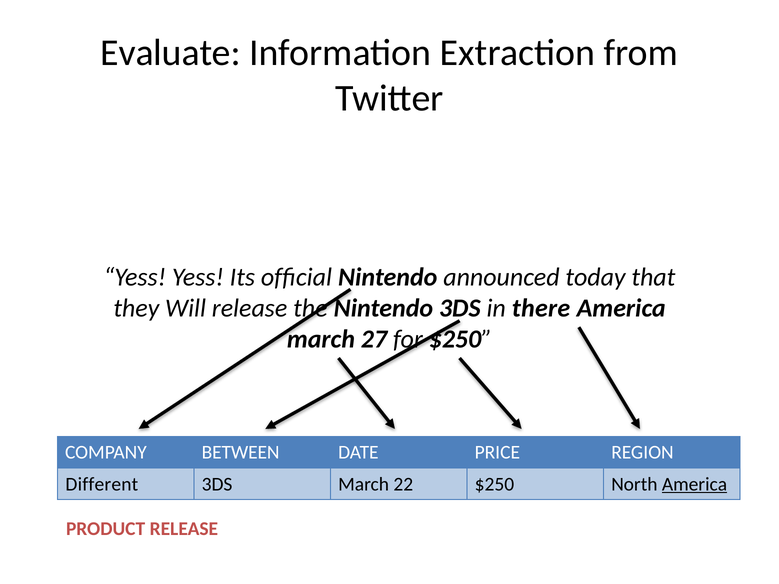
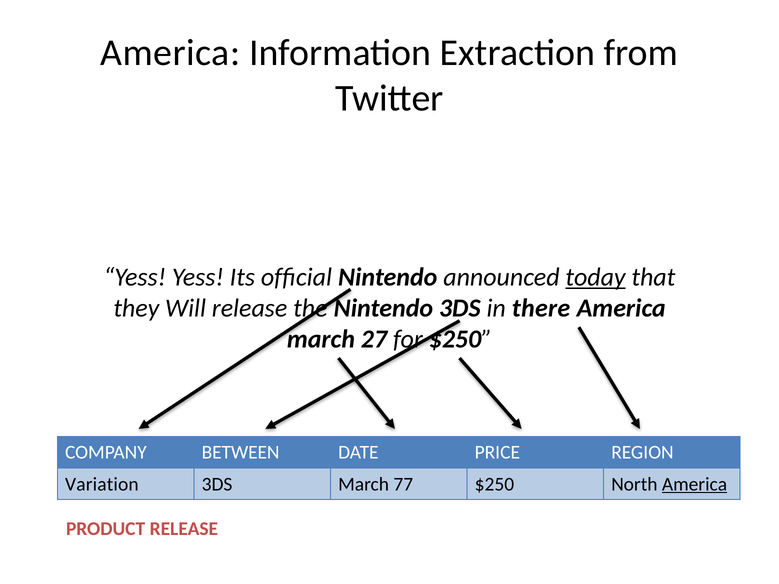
Evaluate: Evaluate -> America (170, 53)
today underline: none -> present (596, 277)
Different: Different -> Variation (102, 484)
22: 22 -> 77 (403, 484)
